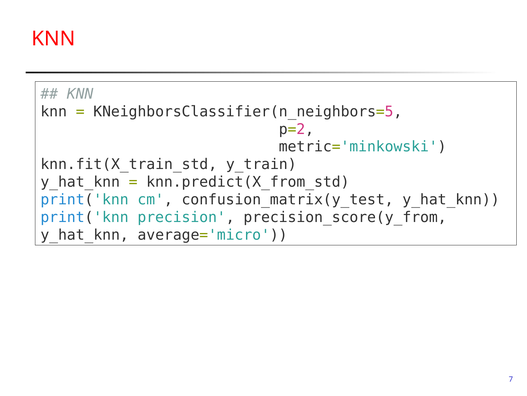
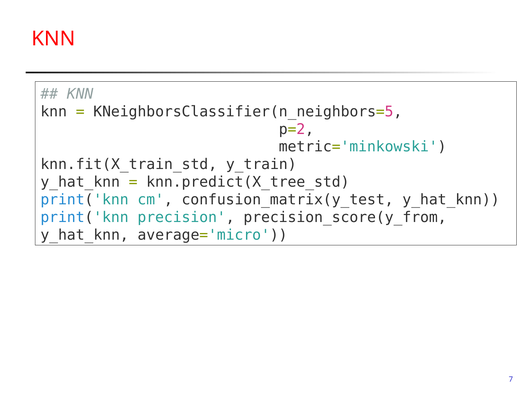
knn.predict(X_from_std: knn.predict(X_from_std -> knn.predict(X_tree_std (248, 182)
